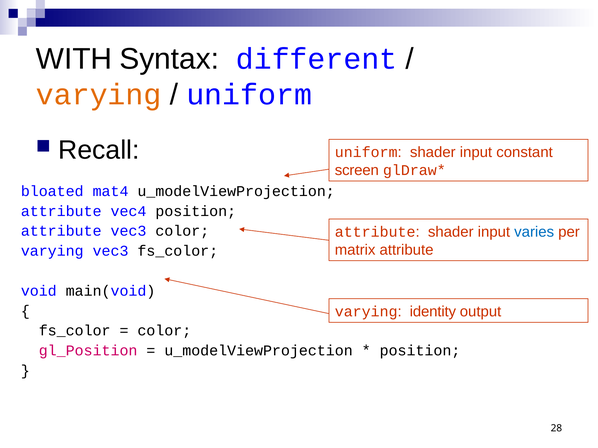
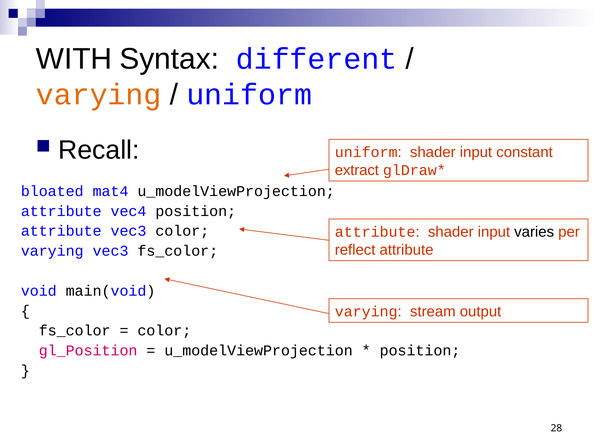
screen: screen -> extract (357, 170)
varies colour: blue -> black (534, 232)
matrix: matrix -> reflect (355, 250)
identity: identity -> stream (433, 312)
